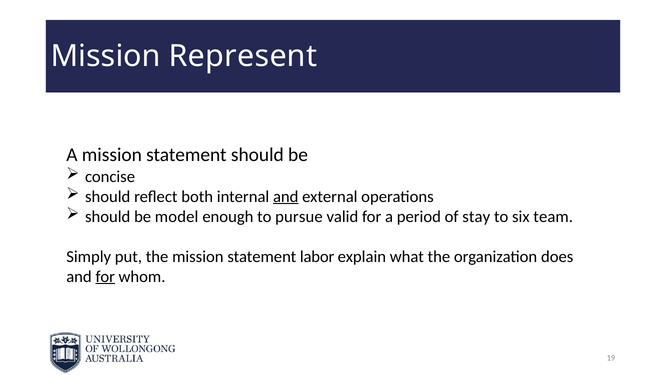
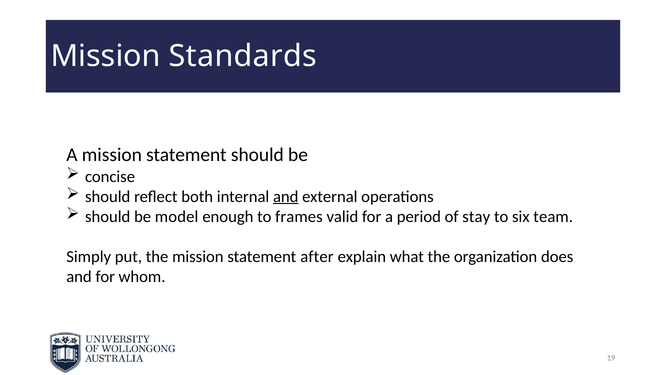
Represent: Represent -> Standards (243, 56)
pursue: pursue -> frames (299, 216)
labor: labor -> after (317, 256)
for underline: present -> none (105, 276)
